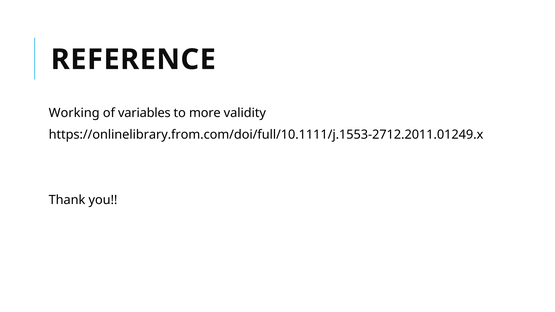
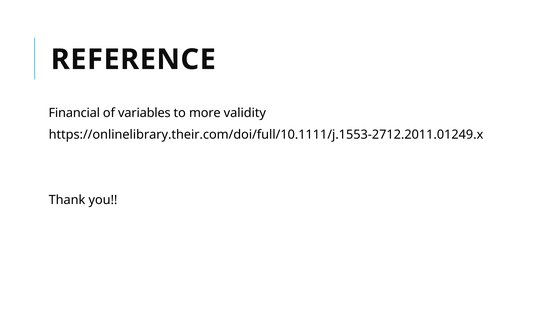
Working: Working -> Financial (74, 113)
https://onlinelibrary.from.com/doi/full/10.1111/j.1553-2712.2011.01249.x: https://onlinelibrary.from.com/doi/full/10.1111/j.1553-2712.2011.01249.x -> https://onlinelibrary.their.com/doi/full/10.1111/j.1553-2712.2011.01249.x (266, 135)
